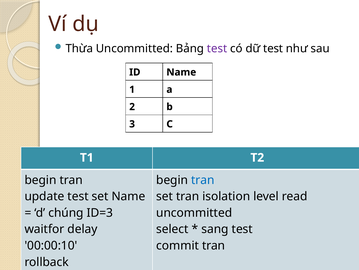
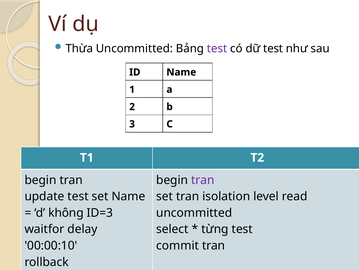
tran colour: blue -> purple (203, 180)
chúng: chúng -> không (66, 212)
sang: sang -> từng (215, 229)
